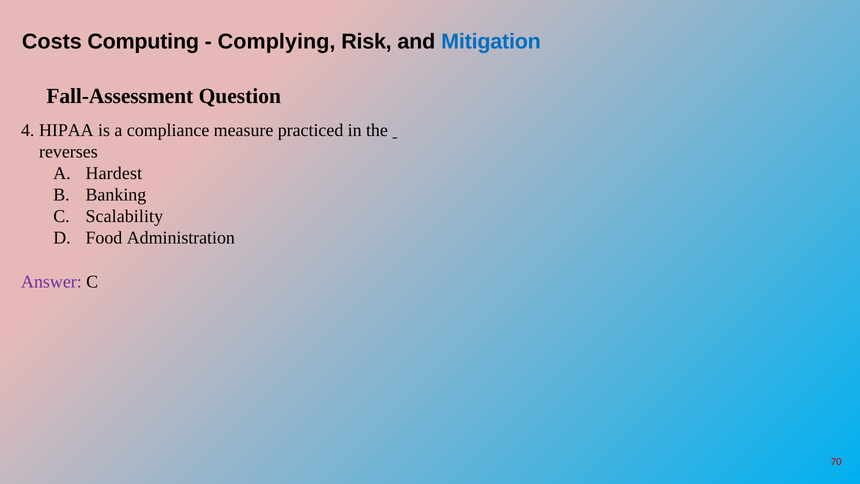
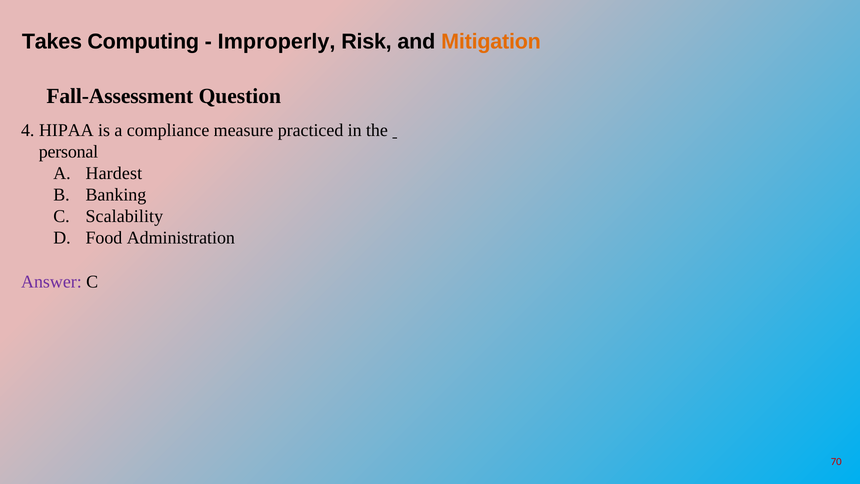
Costs: Costs -> Takes (52, 42)
Complying: Complying -> Improperly (277, 42)
Mitigation colour: blue -> orange (491, 42)
reverses: reverses -> personal (68, 152)
